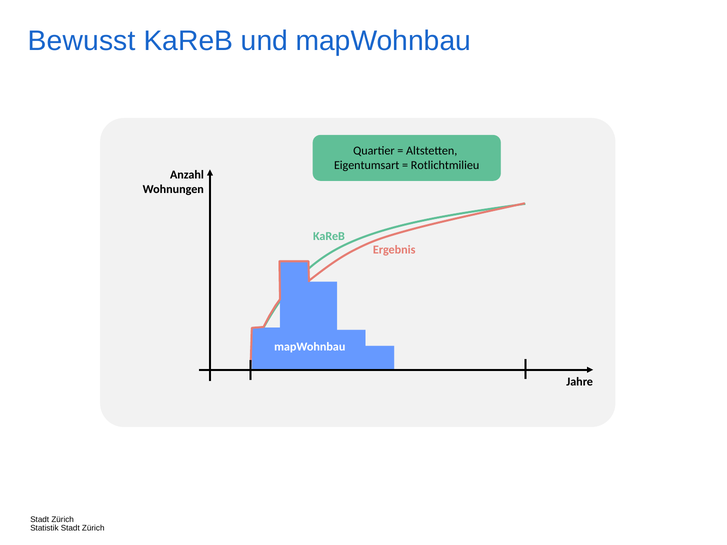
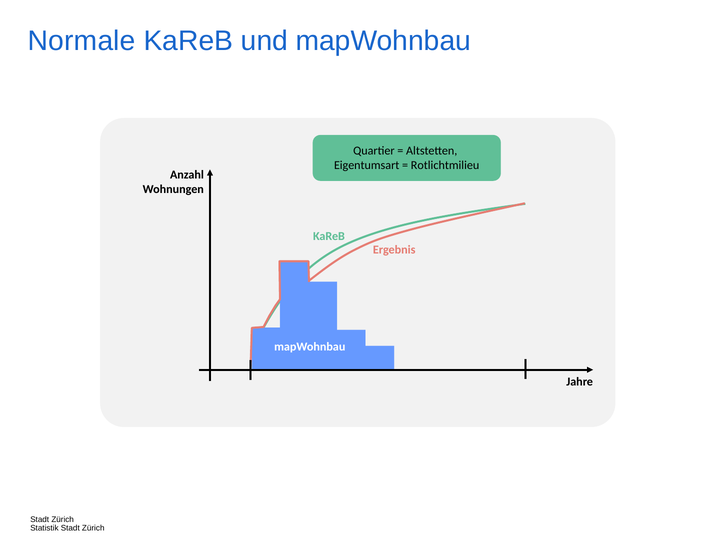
Bewusst: Bewusst -> Normale (82, 41)
